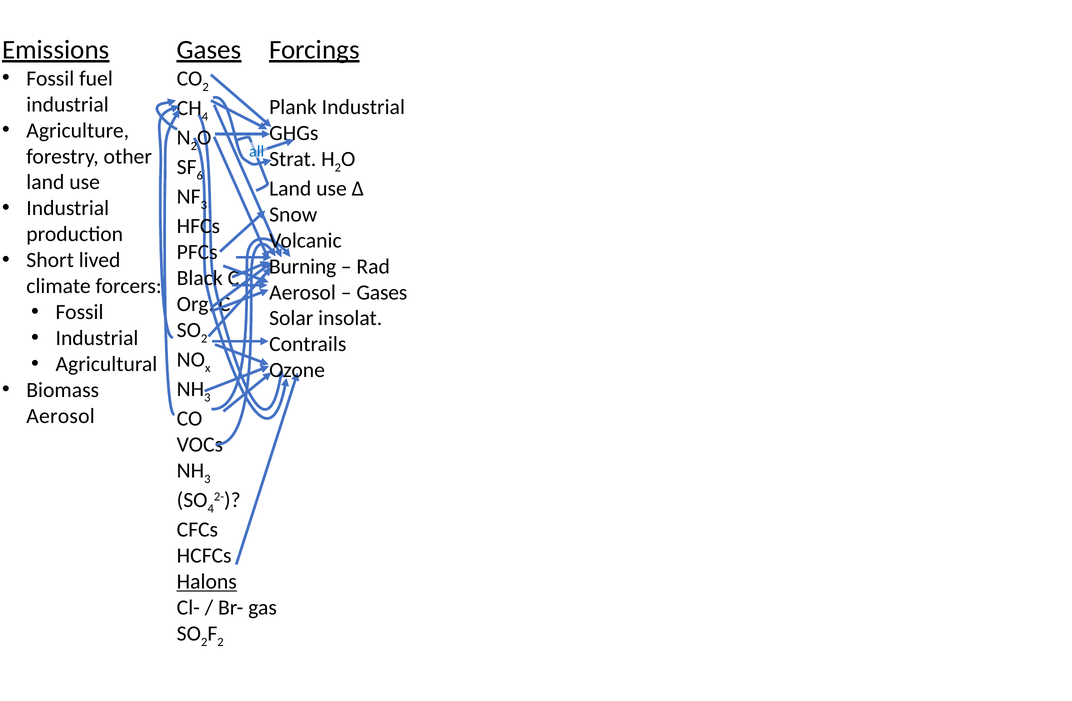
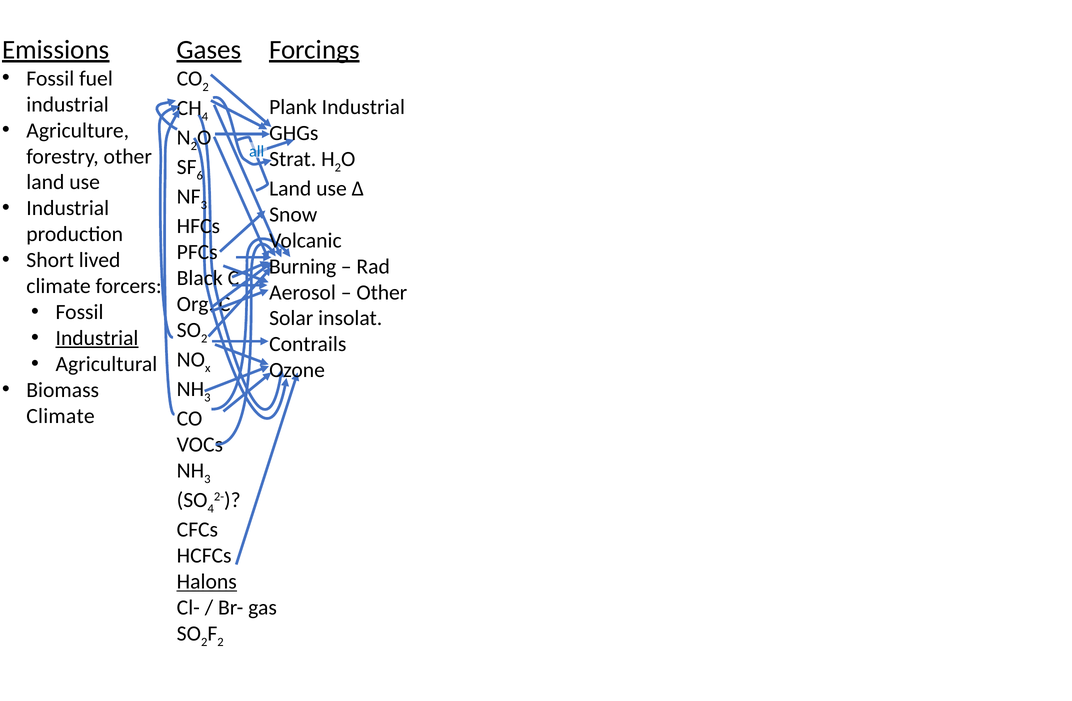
Gases: Gases -> Other (382, 293)
Industrial underline: none -> present (97, 338)
Aerosol: Aerosol -> Climate (61, 416)
